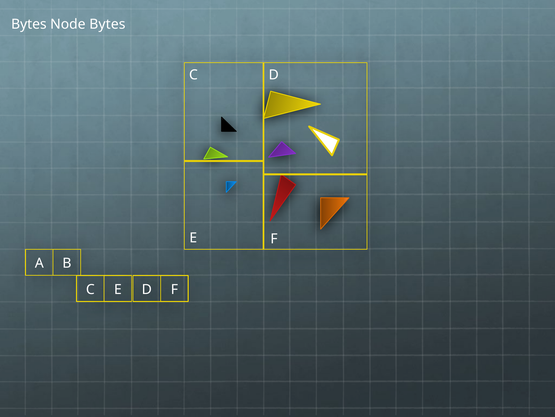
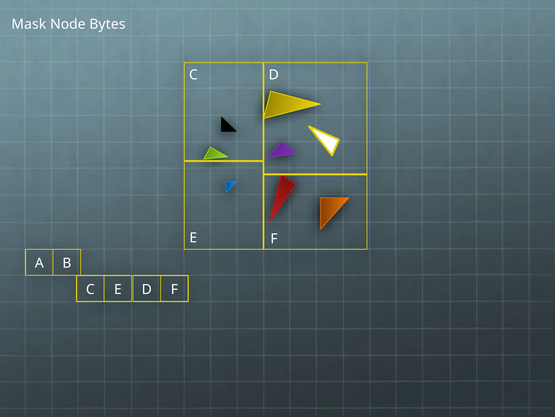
Bytes: Bytes -> Mask (29, 24)
